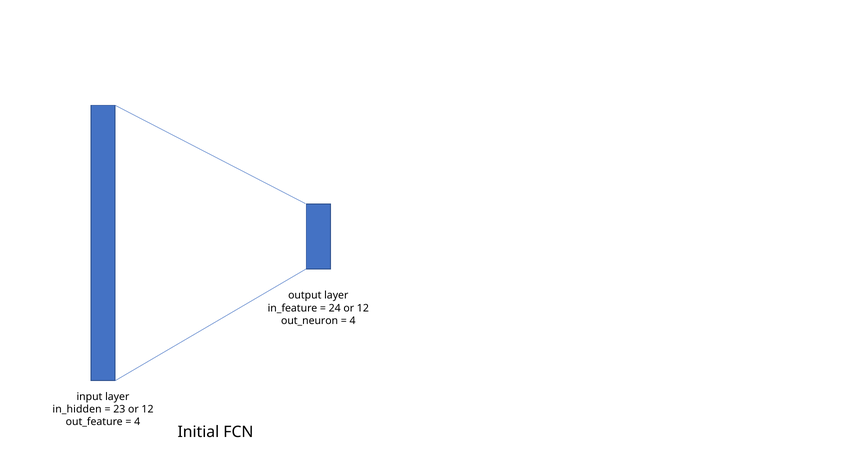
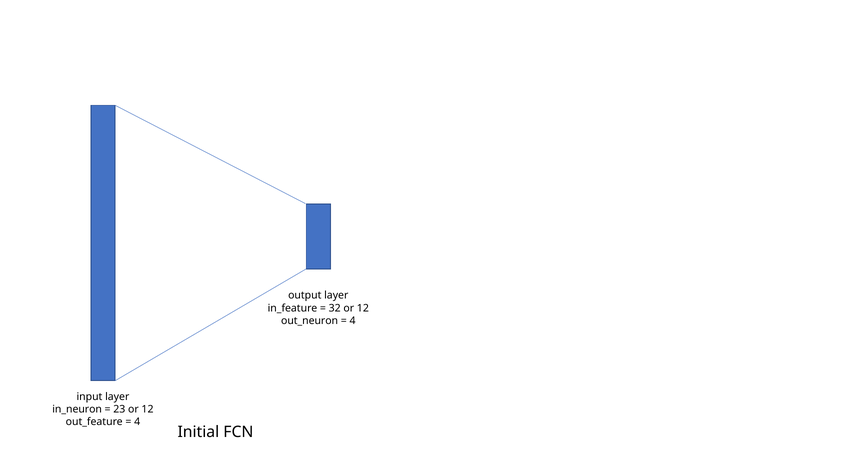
24: 24 -> 32 (335, 308)
in_hidden: in_hidden -> in_neuron (77, 409)
